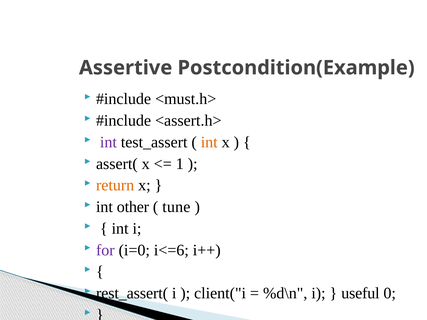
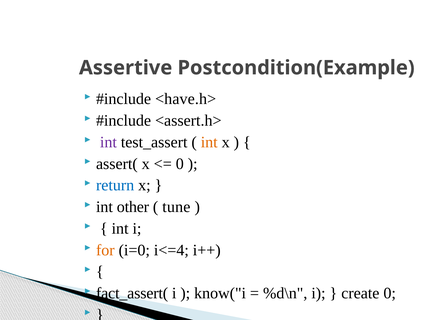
<must.h>: <must.h> -> <have.h> (186, 99)
1: 1 -> 0 (180, 164)
return colour: orange -> blue (115, 185)
for colour: purple -> orange (105, 250)
i<=6: i<=6 -> i<=4 (171, 250)
rest_assert(: rest_assert( -> fact_assert( (132, 293)
client("i: client("i -> know("i (220, 293)
useful: useful -> create (360, 293)
